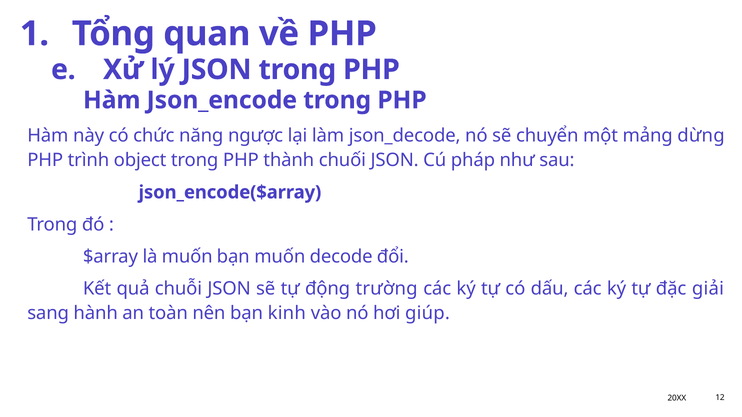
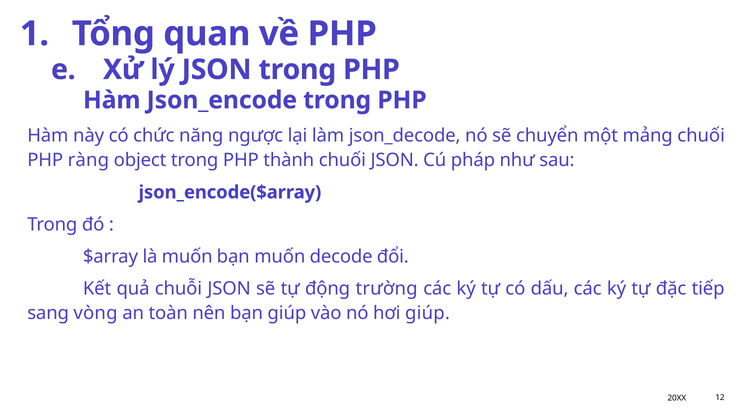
mảng dừng: dừng -> chuối (701, 136)
trình: trình -> ràng (88, 160)
giải: giải -> tiếp (708, 289)
hành: hành -> vòng (96, 314)
bạn kinh: kinh -> giúp (287, 314)
